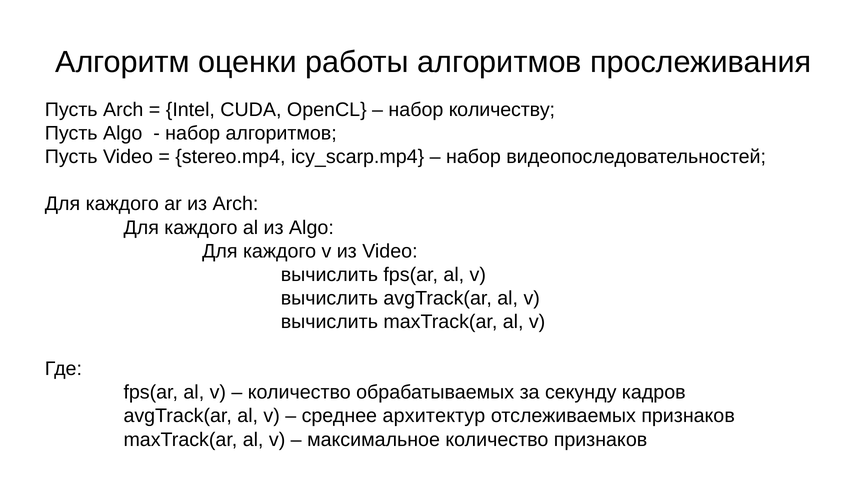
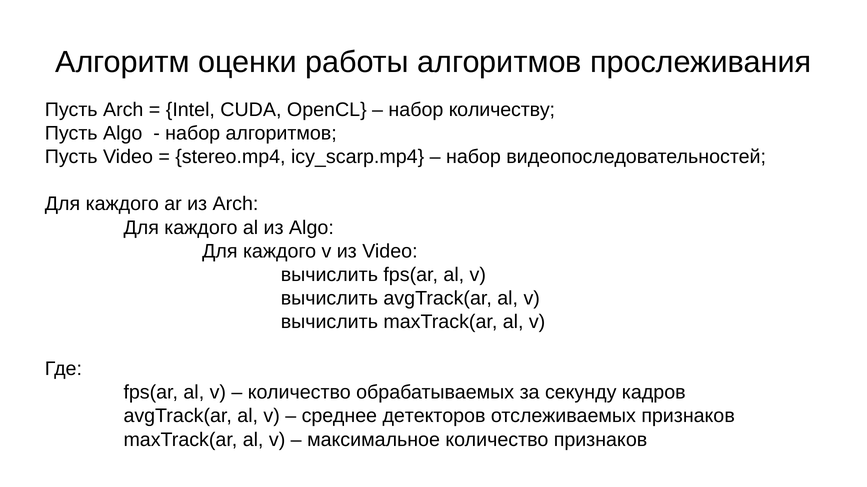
архитектур: архитектур -> детекторов (434, 417)
